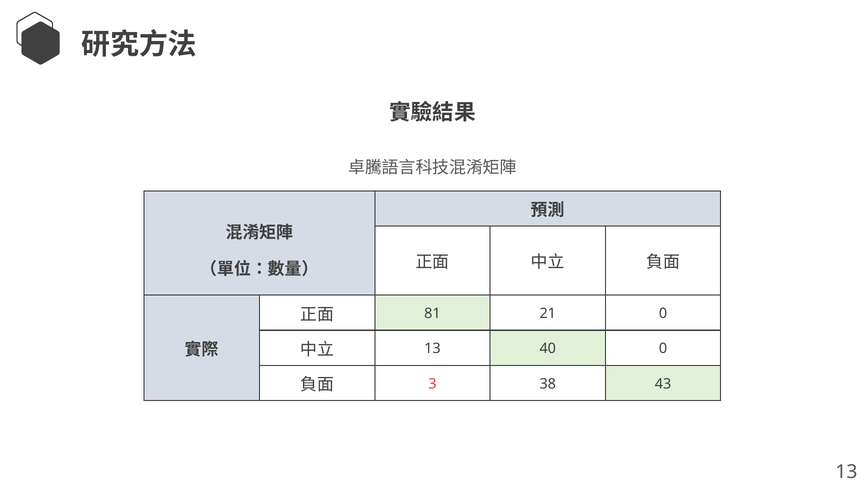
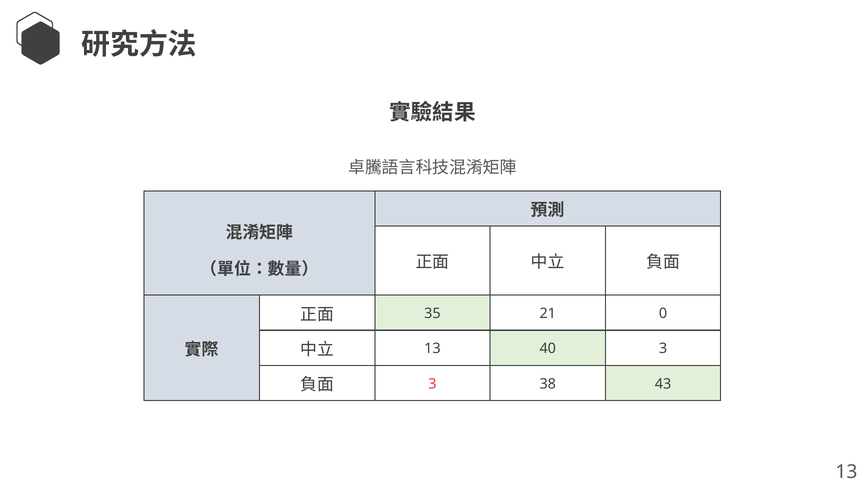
81: 81 -> 35 (432, 313)
40 0: 0 -> 3 (663, 348)
